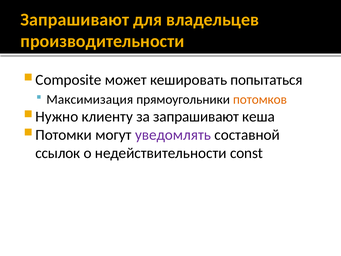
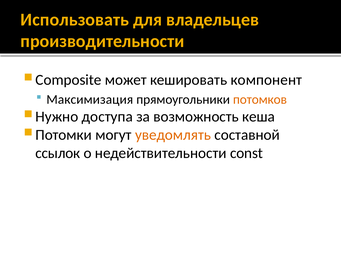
Запрашивают: Запрашивают -> Использовать (75, 20)
попытаться: попытаться -> компонент (266, 80)
клиенту: клиенту -> доступа (107, 117)
за запрашивают: запрашивают -> возможность (196, 117)
уведомлять colour: purple -> orange (173, 135)
